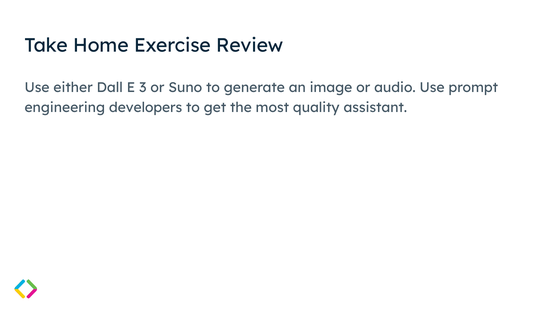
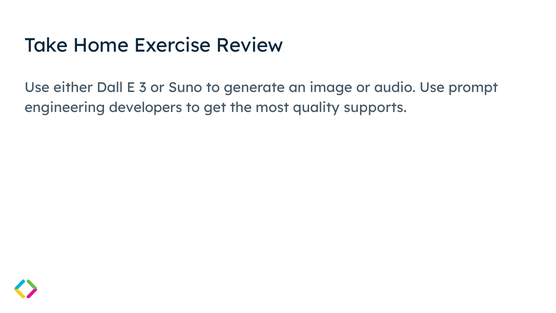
assistant: assistant -> supports (375, 108)
